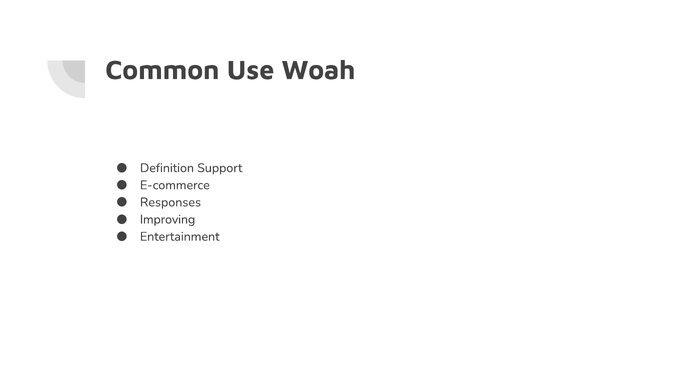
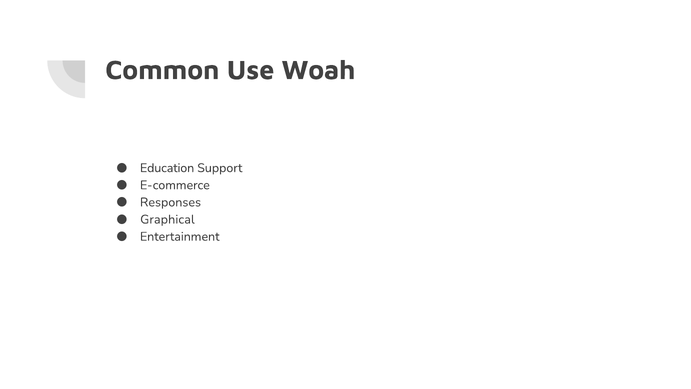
Definition: Definition -> Education (167, 168)
Improving: Improving -> Graphical (167, 219)
